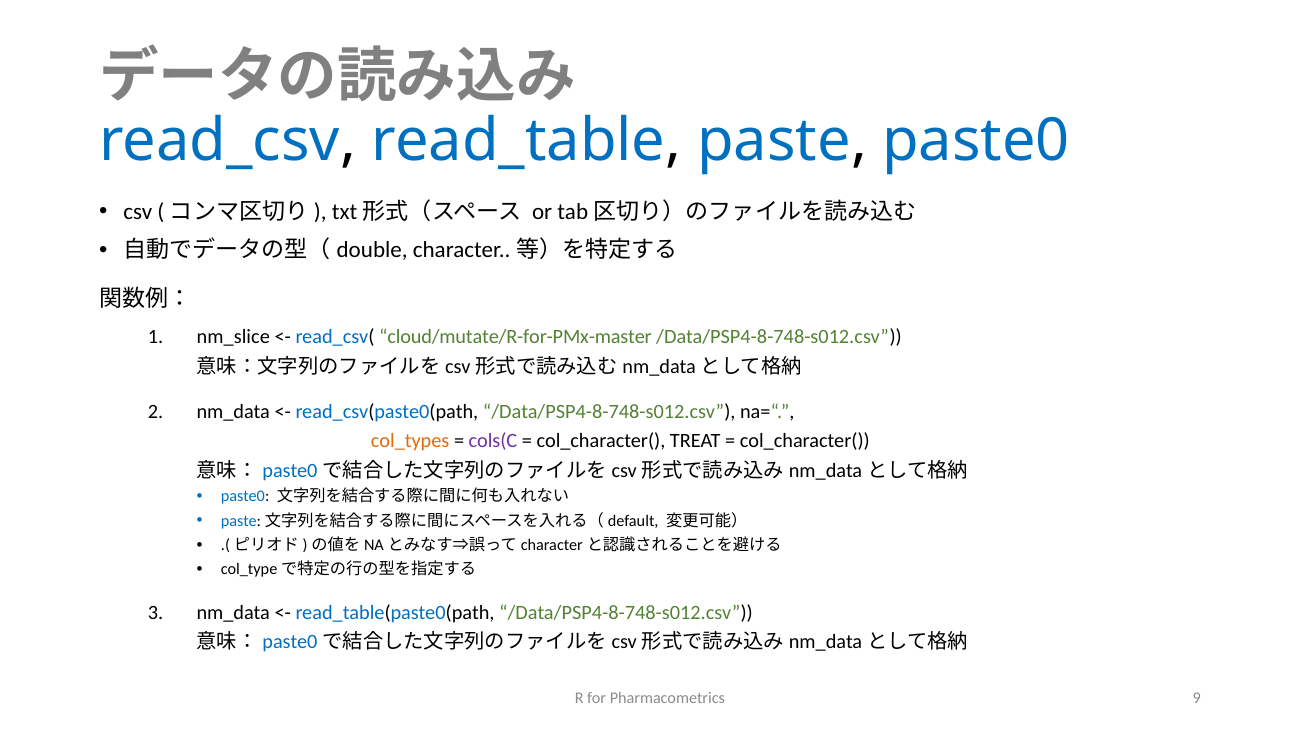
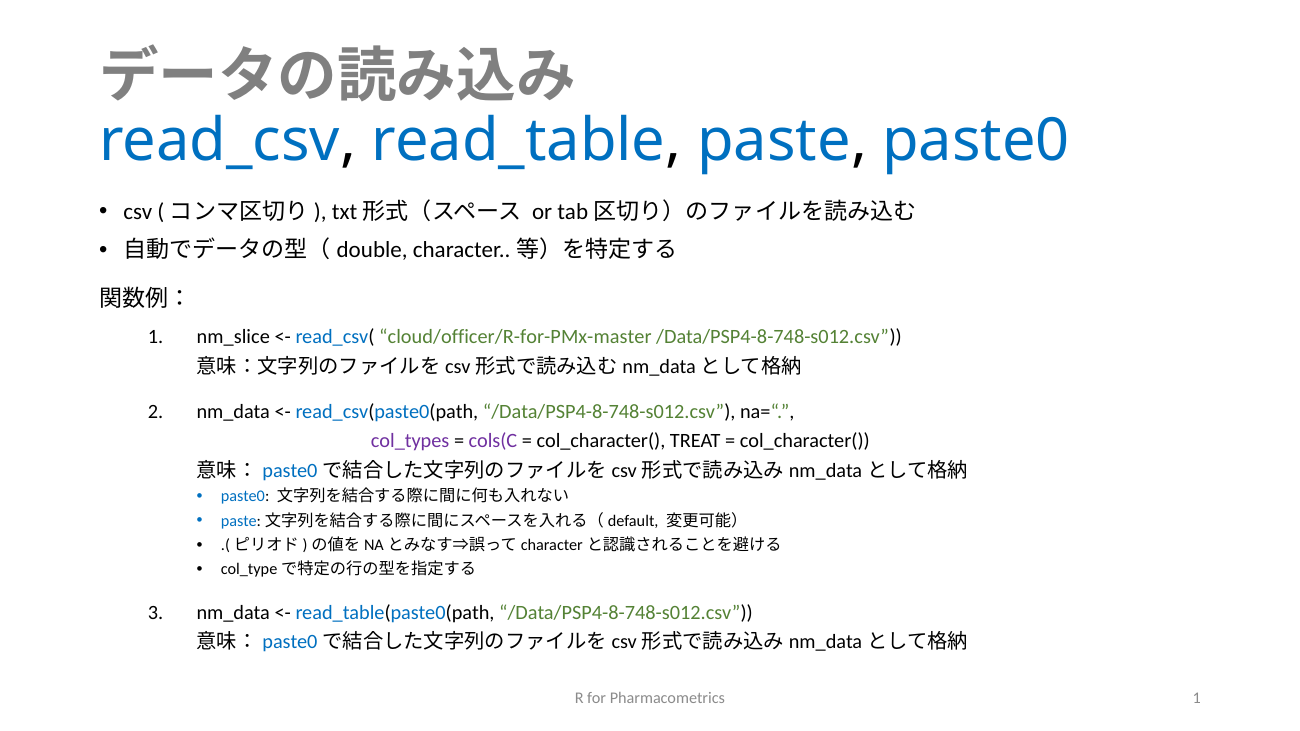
cloud/mutate/R-for-PMx-master: cloud/mutate/R-for-PMx-master -> cloud/officer/R-for-PMx-master (515, 337)
col_types colour: orange -> purple (410, 441)
Pharmacometrics 9: 9 -> 1 (1197, 698)
